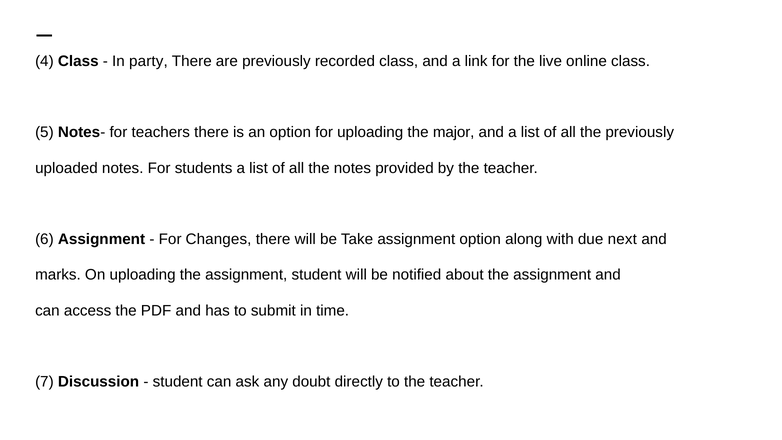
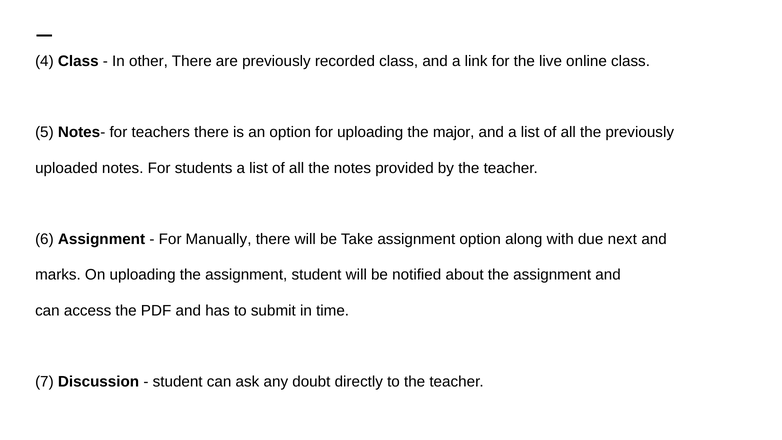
party: party -> other (148, 61)
Changes: Changes -> Manually (219, 239)
